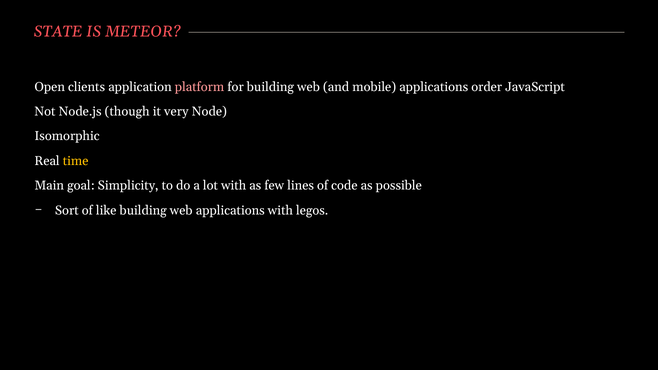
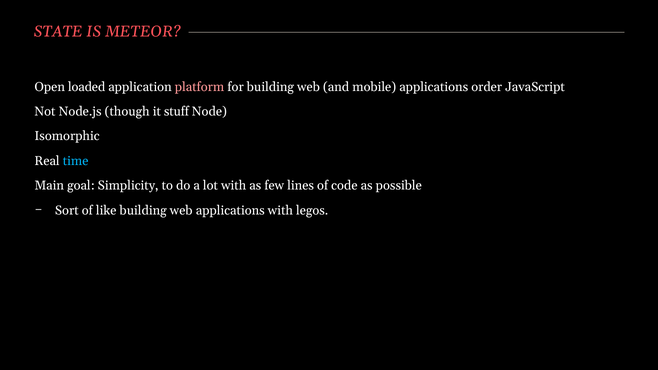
clients: clients -> loaded (87, 87)
very: very -> stuff (176, 112)
time colour: yellow -> light blue (76, 161)
